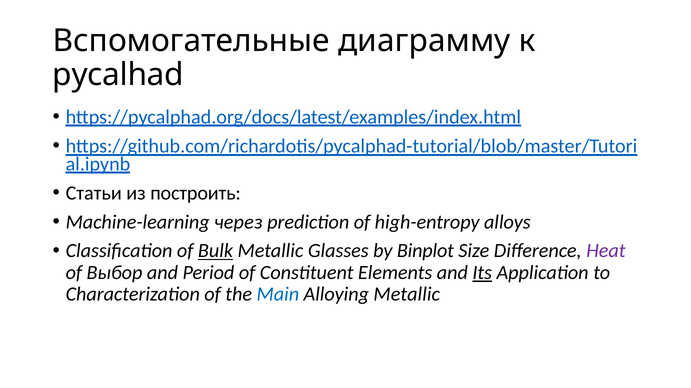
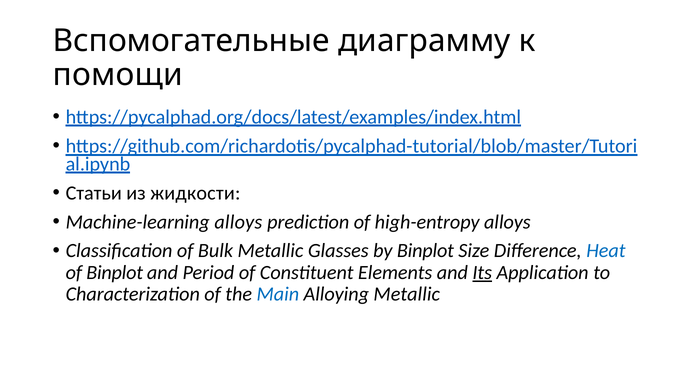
pycalhad: pycalhad -> помощи (118, 75)
построить: построить -> жидкости (195, 193)
Machine-learning через: через -> alloys (238, 222)
Bulk underline: present -> none (216, 251)
Heat colour: purple -> blue (606, 251)
of Выбор: Выбор -> Binplot (115, 273)
